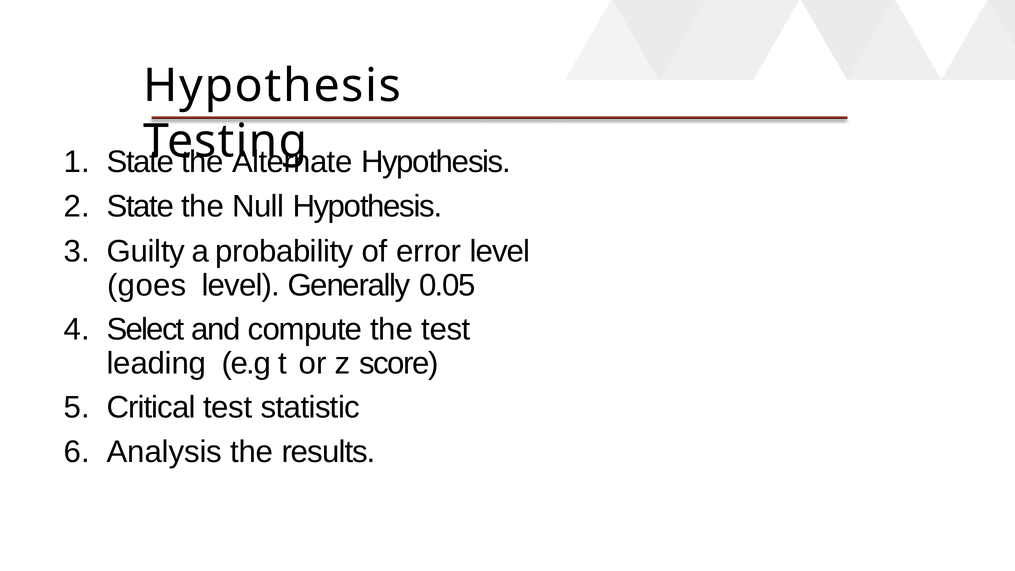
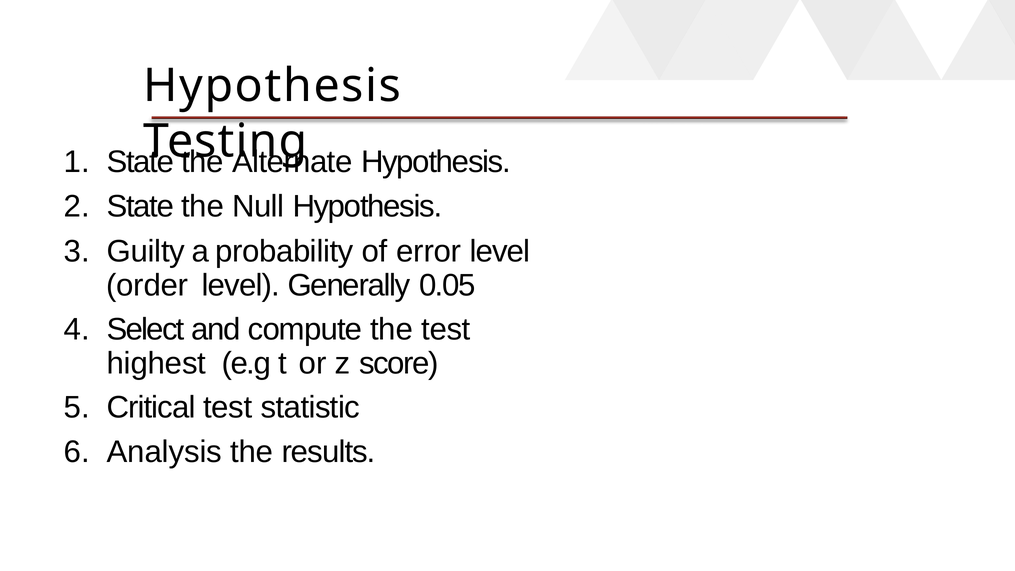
goes: goes -> order (147, 285)
leading: leading -> highest (156, 364)
